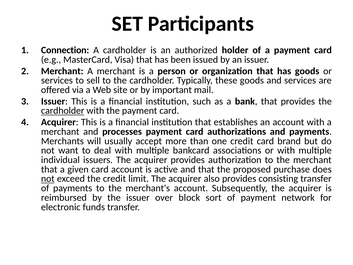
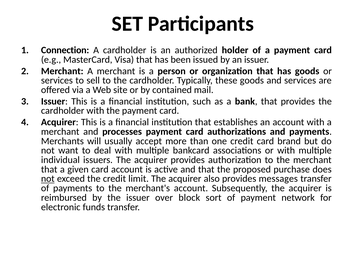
important: important -> contained (172, 90)
cardholder underline: present -> none (63, 111)
consisting: consisting -> messages (278, 179)
